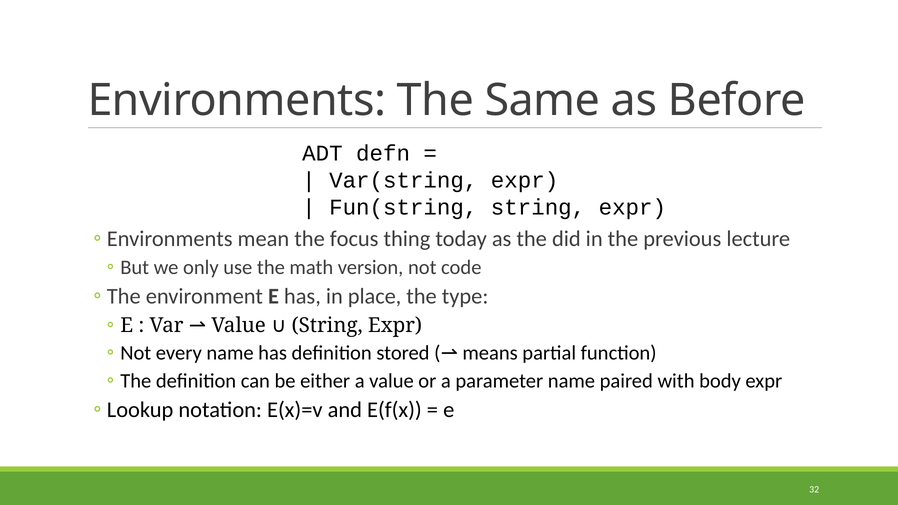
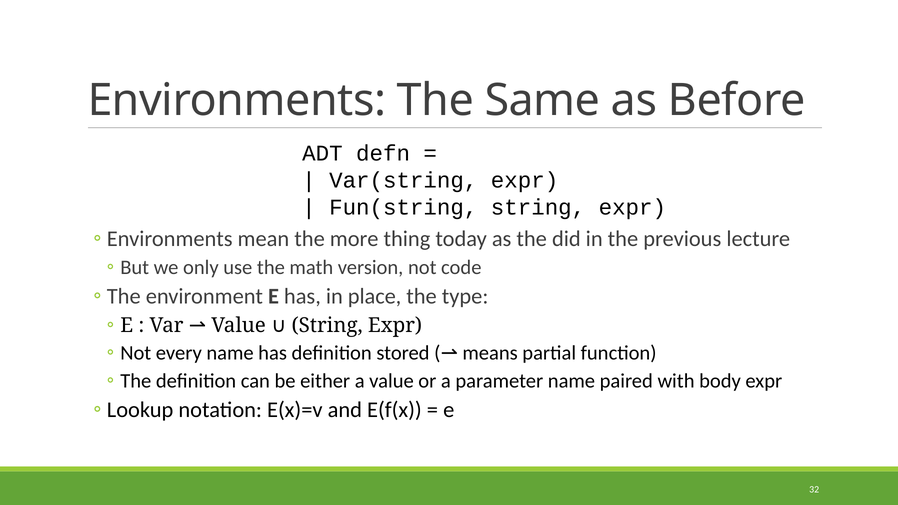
focus: focus -> more (354, 239)
